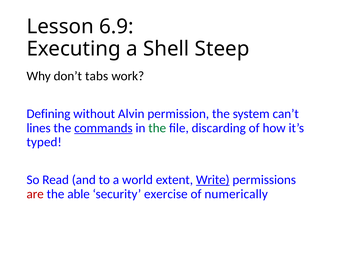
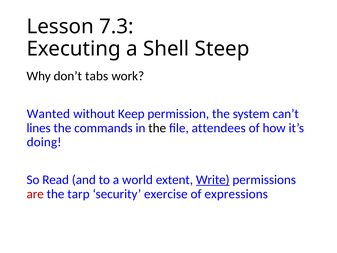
6.9: 6.9 -> 7.3 (116, 27)
Defining: Defining -> Wanted (48, 114)
Alvin: Alvin -> Keep (131, 114)
commands underline: present -> none (103, 128)
the colour: green -> black (157, 128)
discarding: discarding -> attendees (219, 128)
typed: typed -> doing (44, 142)
able: able -> tarp (78, 194)
numerically: numerically -> expressions (236, 194)
